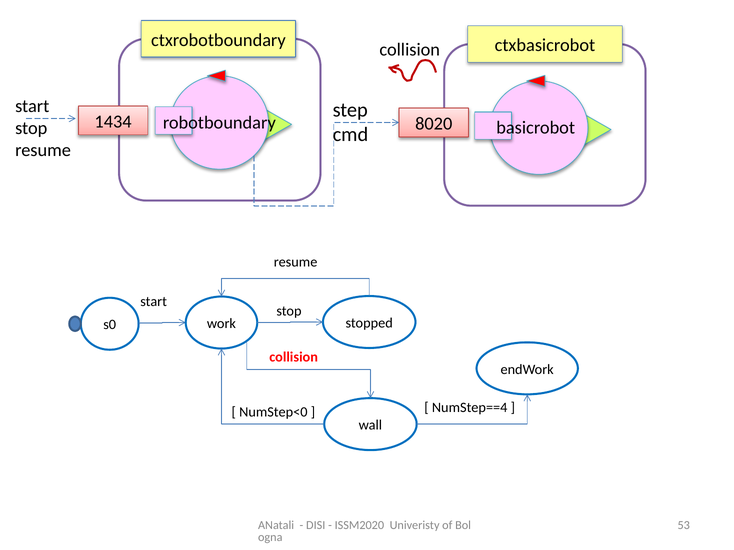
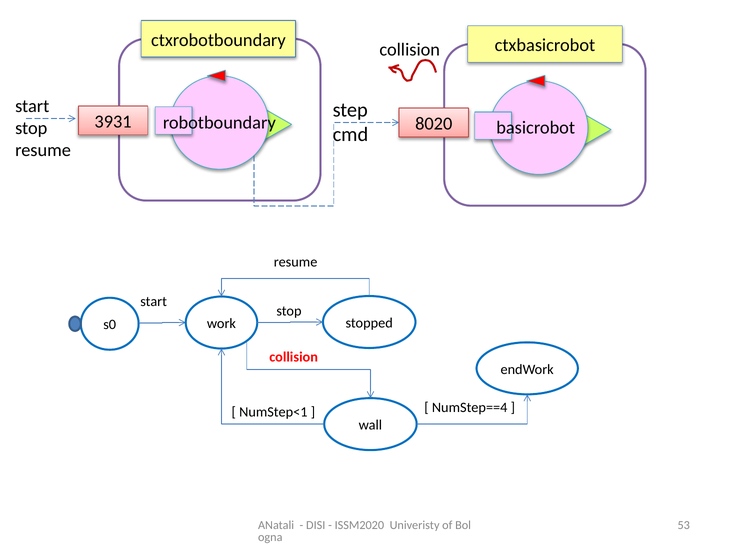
1434: 1434 -> 3931 (113, 122)
NumStep<0: NumStep<0 -> NumStep<1 (273, 413)
